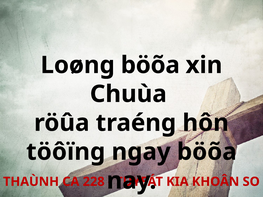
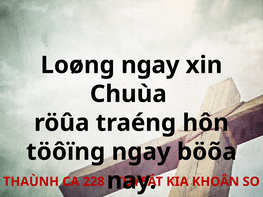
Loøng böõa: böõa -> ngay (150, 65)
